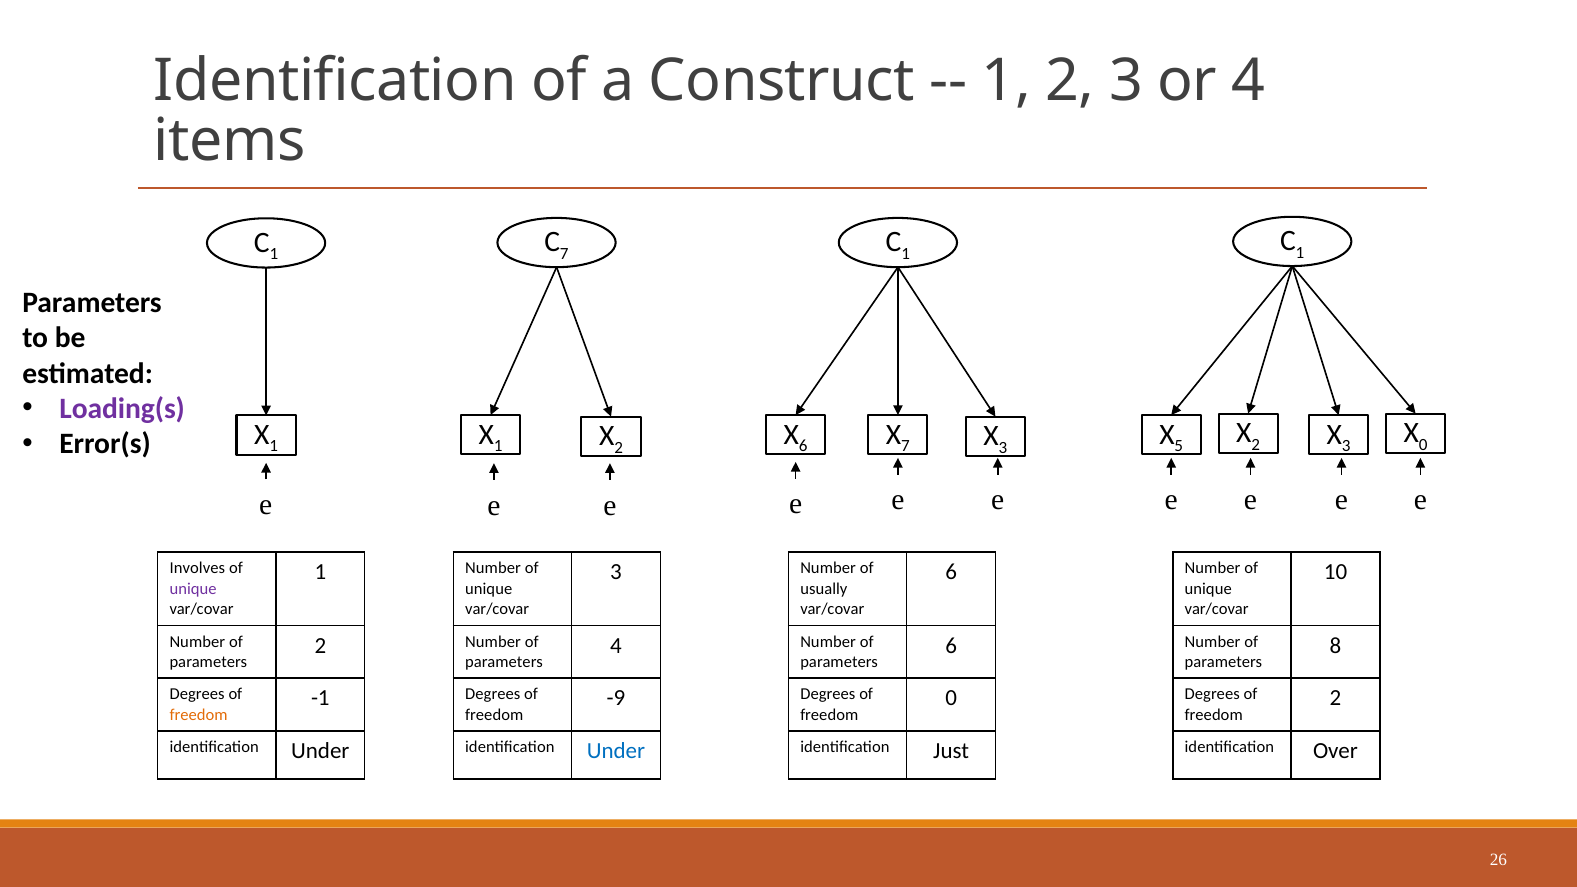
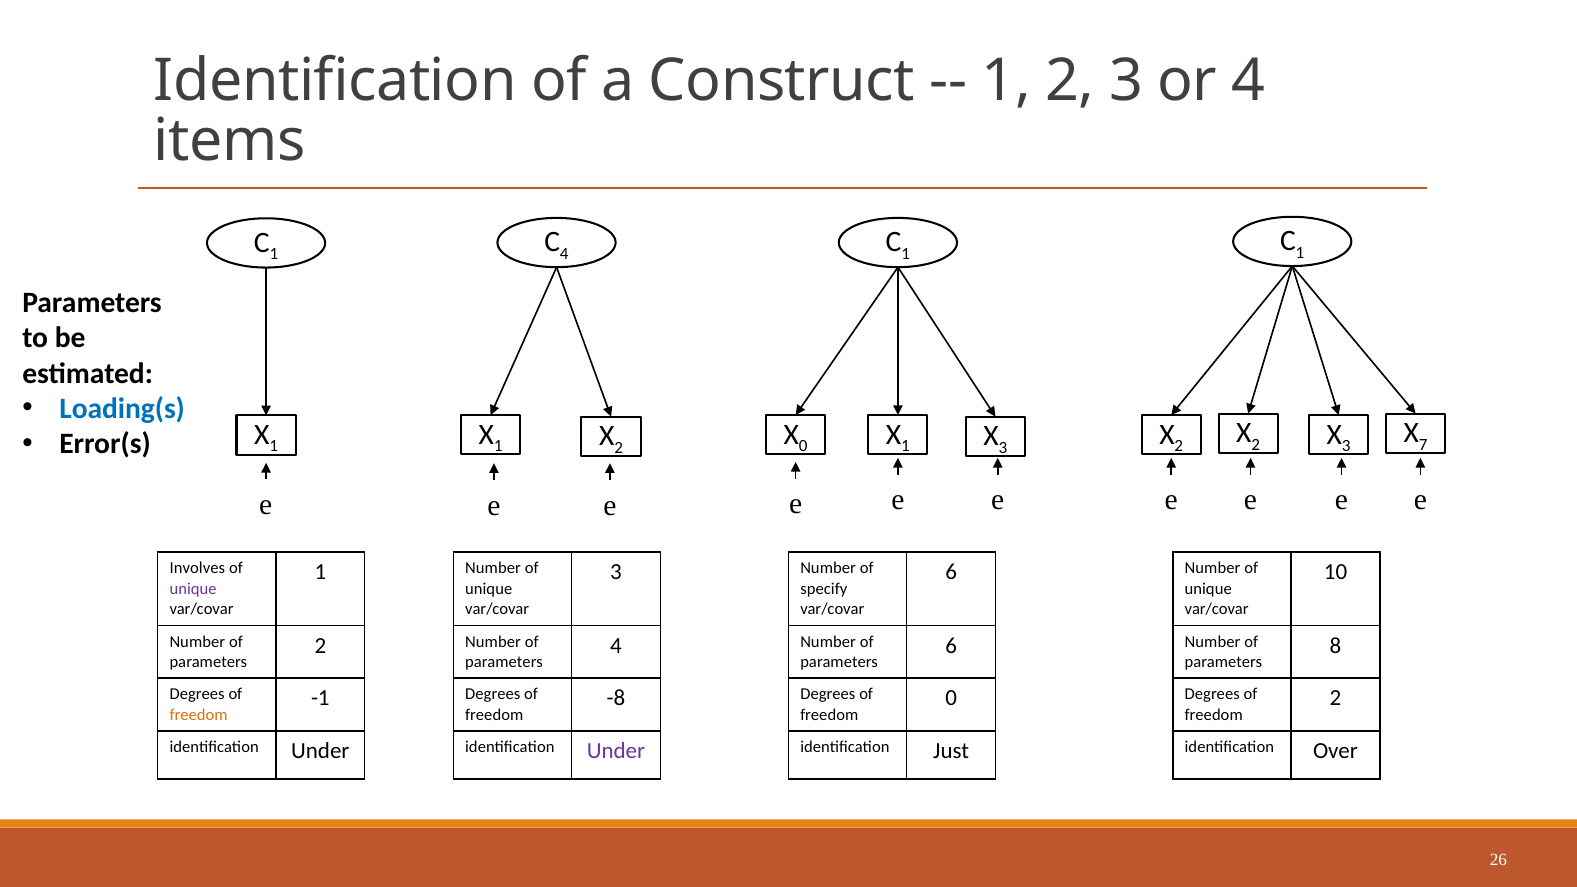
7: 7 -> 4 (564, 254)
Loading(s colour: purple -> blue (122, 409)
6: 6 -> 0 (803, 446)
7: 7 -> 1 (905, 446)
5: 5 -> 2 (1179, 446)
0: 0 -> 7 (1423, 444)
usually: usually -> specify (824, 589)
-9: -9 -> -8 (616, 698)
Under colour: blue -> purple (616, 751)
